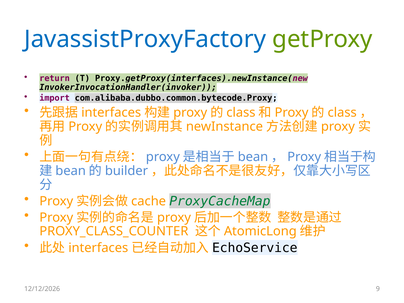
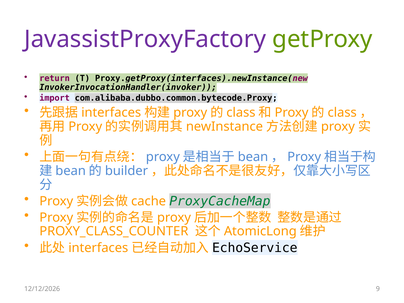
JavassistProxyFactory colour: blue -> purple (145, 39)
